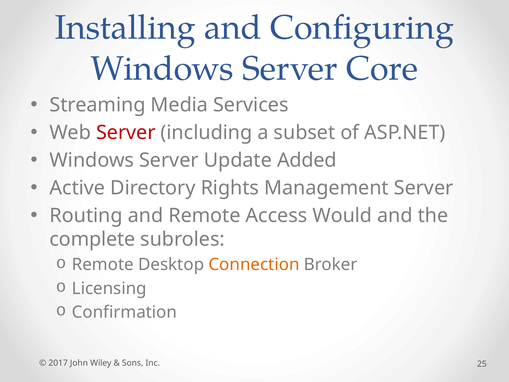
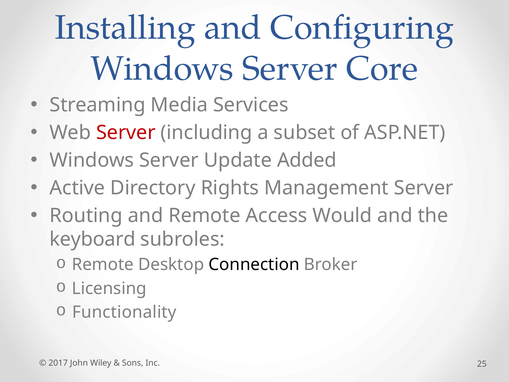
complete: complete -> keyboard (92, 239)
Connection colour: orange -> black (254, 264)
Confirmation: Confirmation -> Functionality (124, 312)
